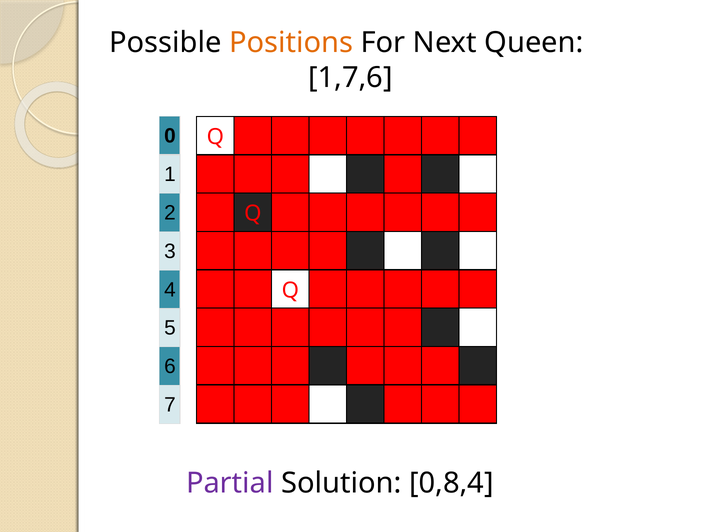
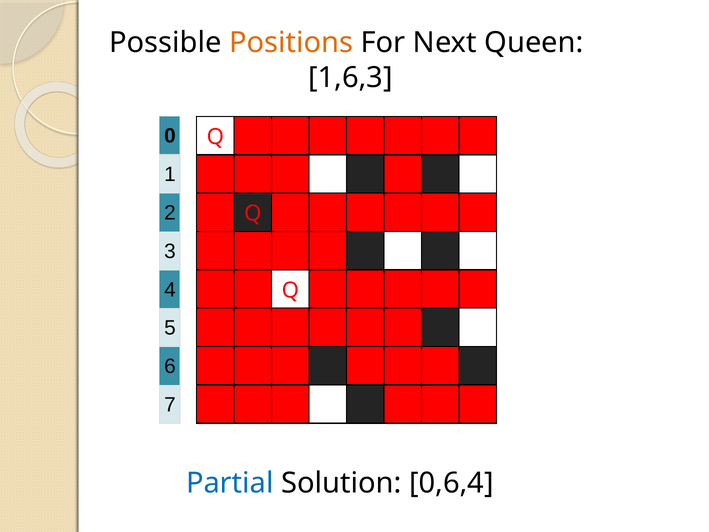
1,7,6: 1,7,6 -> 1,6,3 (350, 78)
Partial colour: purple -> blue (230, 483)
0,8,4: 0,8,4 -> 0,6,4 (451, 483)
